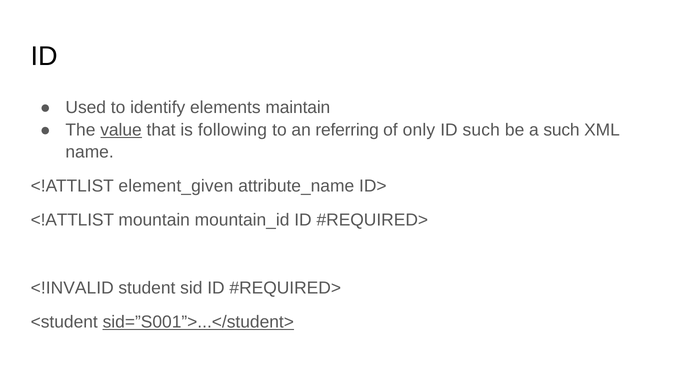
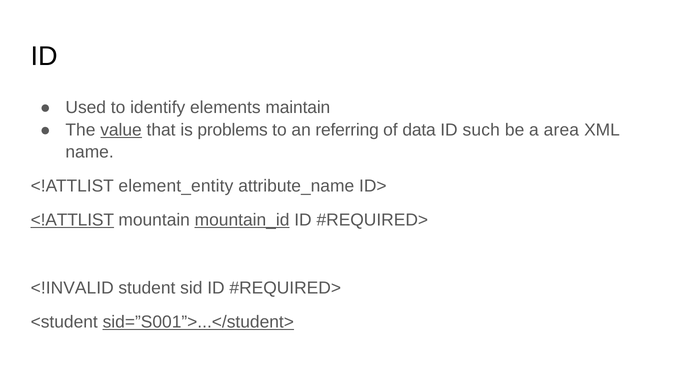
following: following -> problems (233, 130)
only: only -> data (419, 130)
a such: such -> area (561, 130)
element_given: element_given -> element_entity (176, 186)
<!ATTLIST underline: none -> present (72, 220)
mountain_id underline: none -> present (242, 220)
